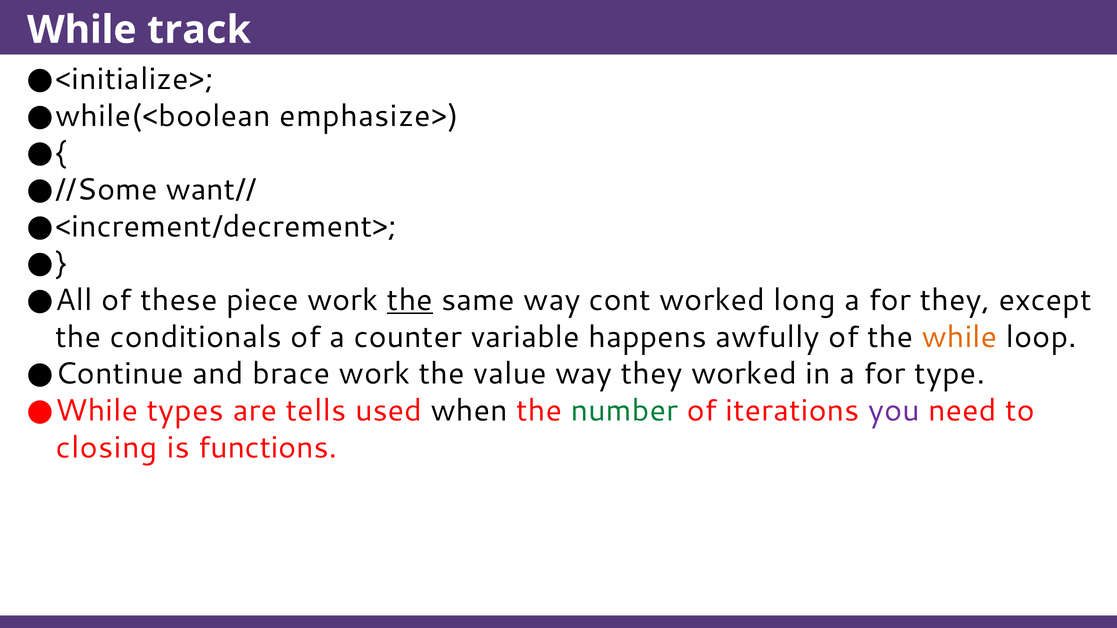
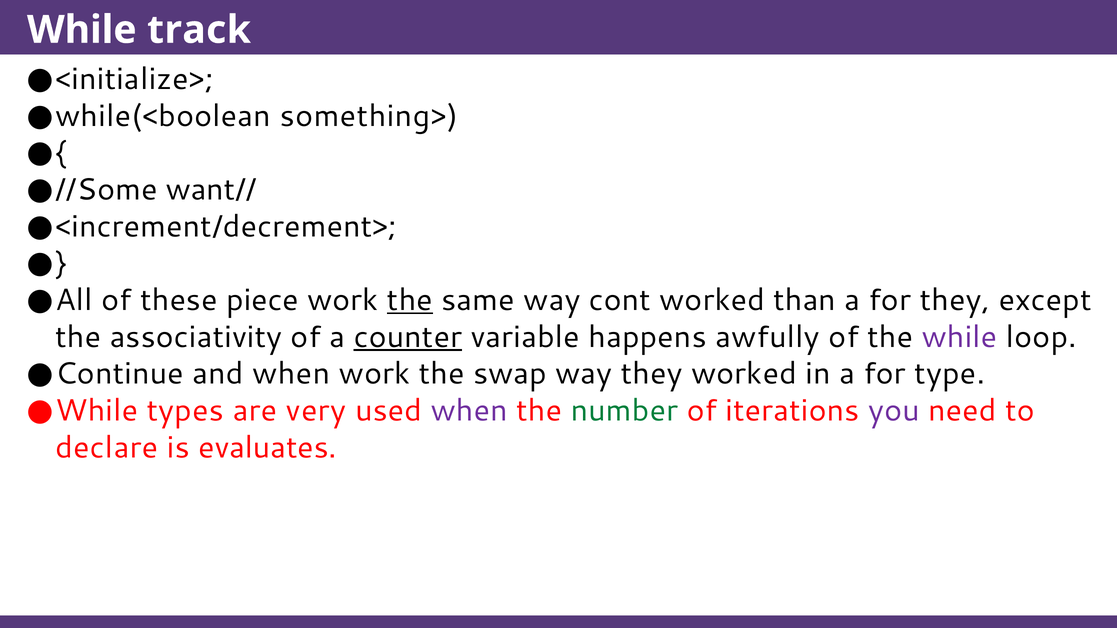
emphasize>: emphasize> -> something> (369, 116)
long: long -> than (805, 300)
conditionals: conditionals -> associativity (196, 337)
counter underline: none -> present (408, 337)
while colour: orange -> purple (960, 337)
and brace: brace -> when (291, 374)
value: value -> swap (510, 374)
tells: tells -> very (316, 411)
when colour: black -> purple (469, 411)
closing: closing -> declare (107, 448)
functions: functions -> evaluates (268, 448)
